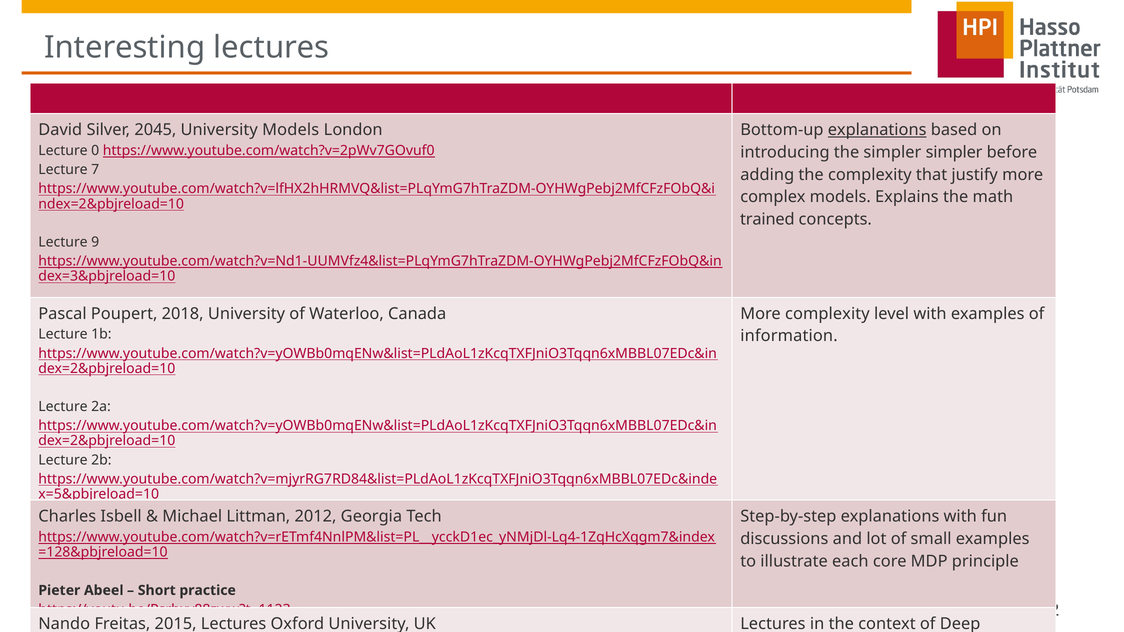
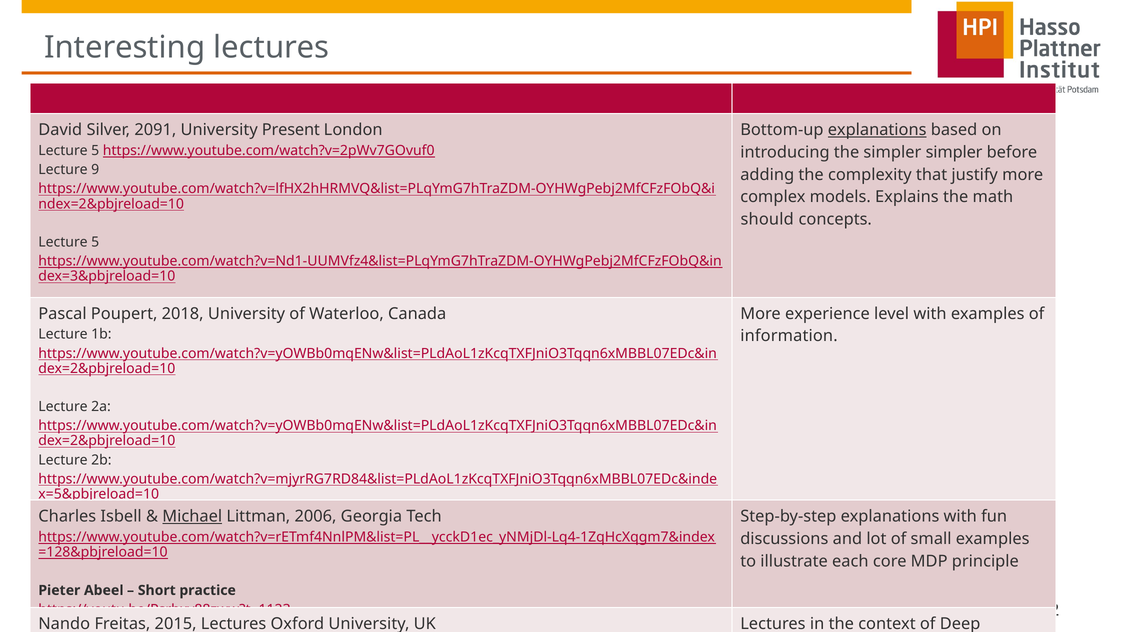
2045: 2045 -> 2091 (155, 130)
University Models: Models -> Present (291, 130)
0: 0 -> 5 (95, 151)
7: 7 -> 9 (95, 170)
trained: trained -> should (767, 219)
9: 9 -> 5 (95, 242)
More complexity: complexity -> experience (827, 314)
Michael underline: none -> present (192, 517)
2012: 2012 -> 2006 (316, 517)
